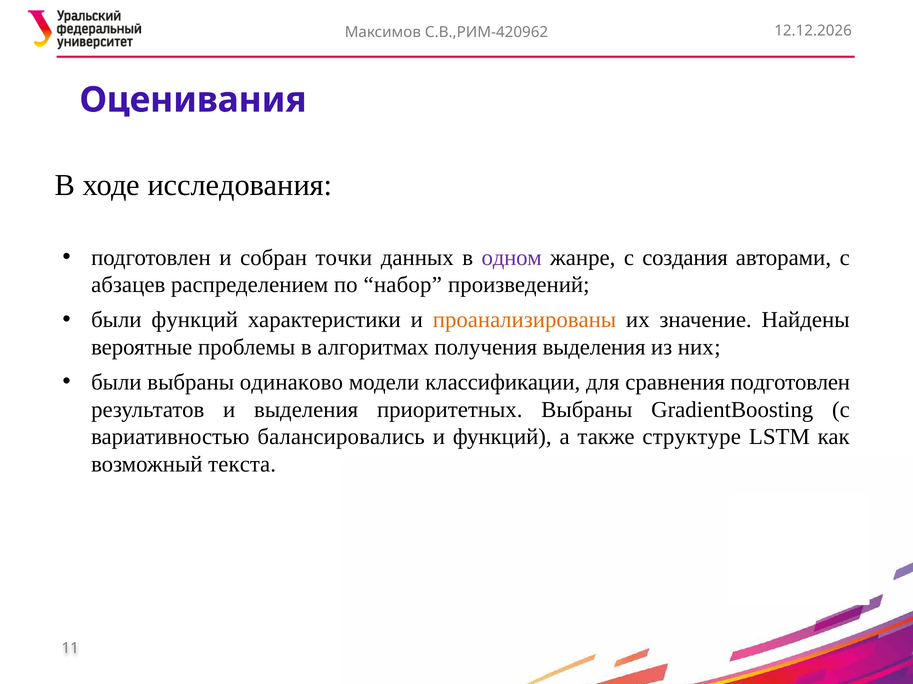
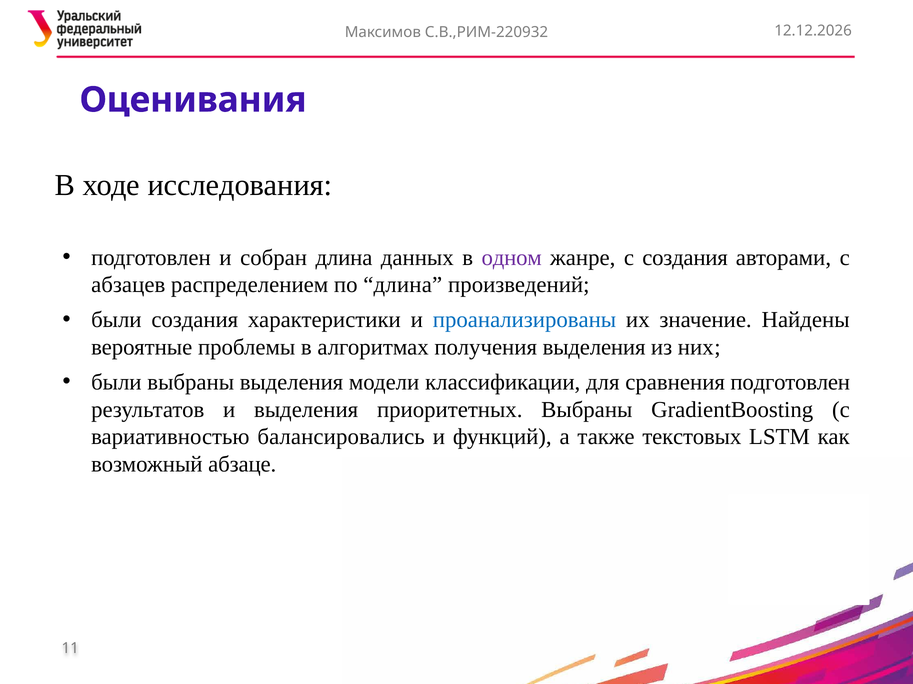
С.В.,РИМ-420962: С.В.,РИМ-420962 -> С.В.,РИМ-220932 (487, 32)
собран точки: точки -> длина (344, 258)
по набор: набор -> длина (403, 285)
были функций: функций -> создания (195, 320)
проанализированы colour: orange -> blue (525, 320)
выбраны одинаково: одинаково -> выделения (292, 383)
структуре: структуре -> текстовых (692, 437)
текста: текста -> абзаце (242, 465)
